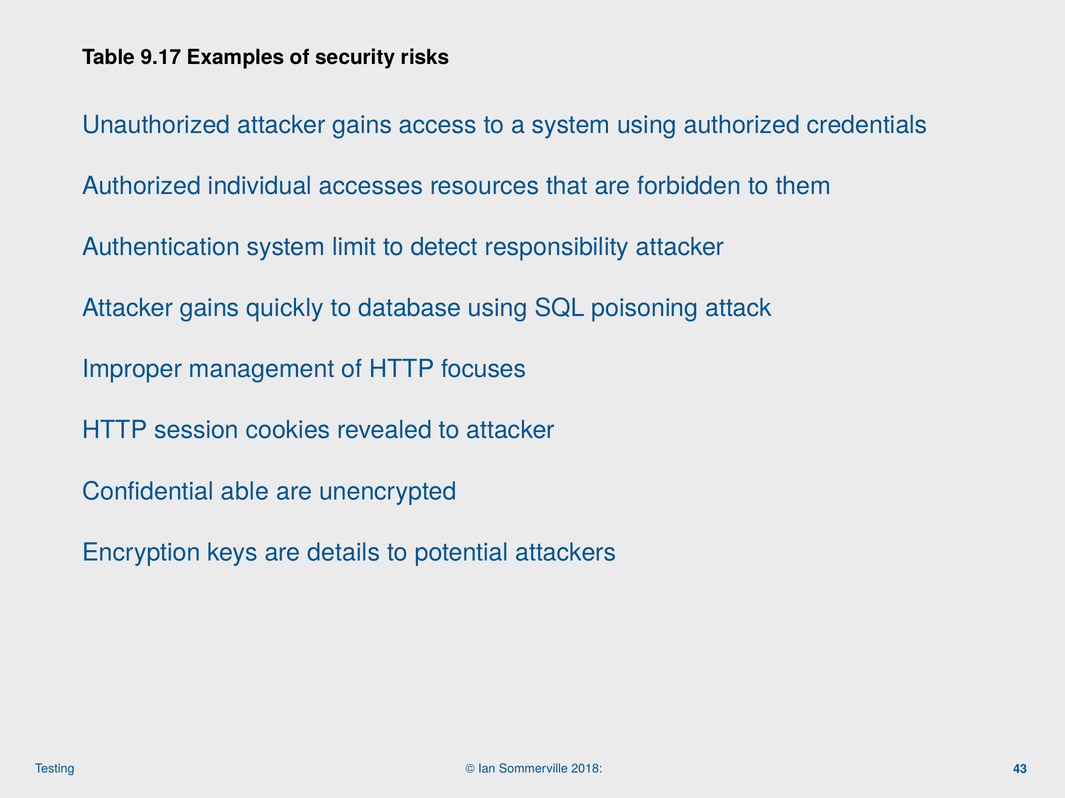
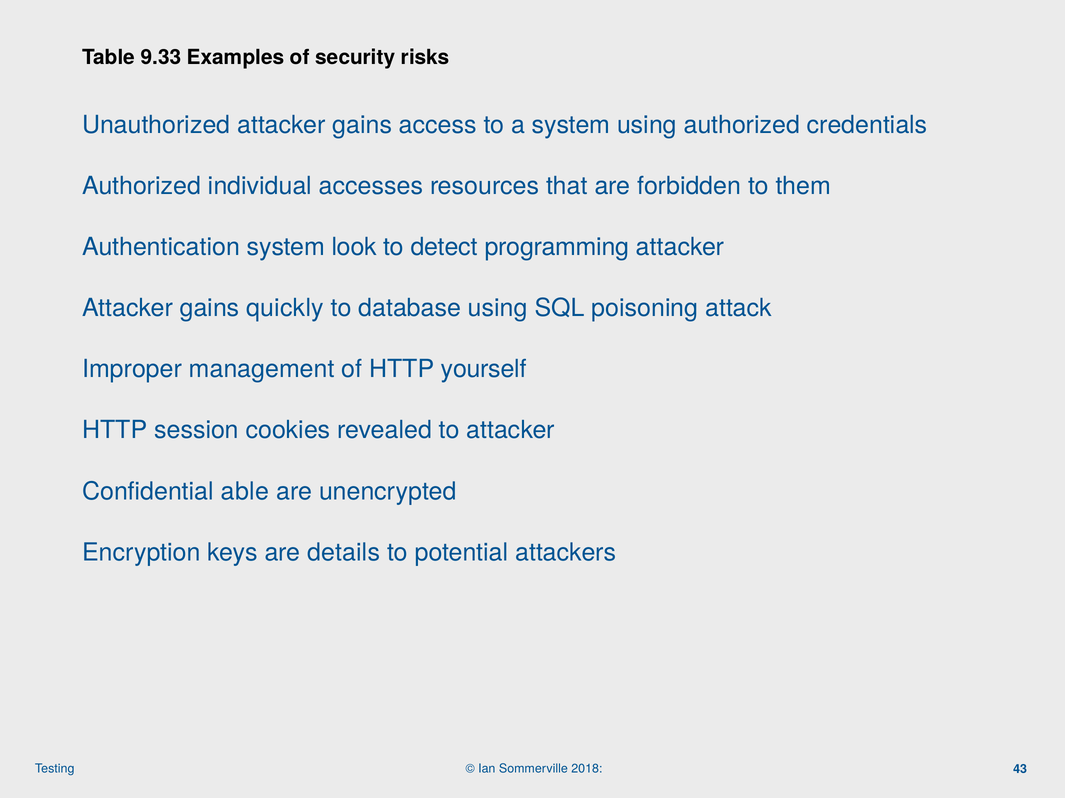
9.17: 9.17 -> 9.33 (161, 57)
limit: limit -> look (354, 247)
responsibility: responsibility -> programming (557, 247)
focuses: focuses -> yourself (484, 369)
